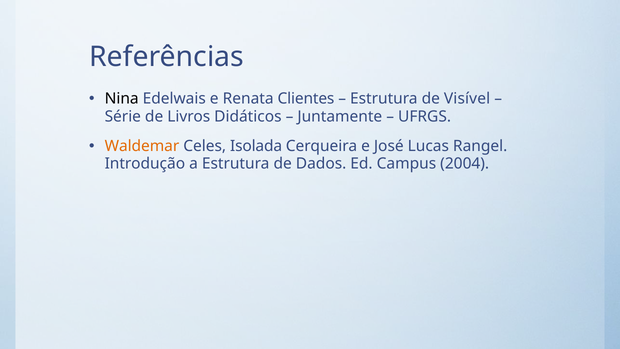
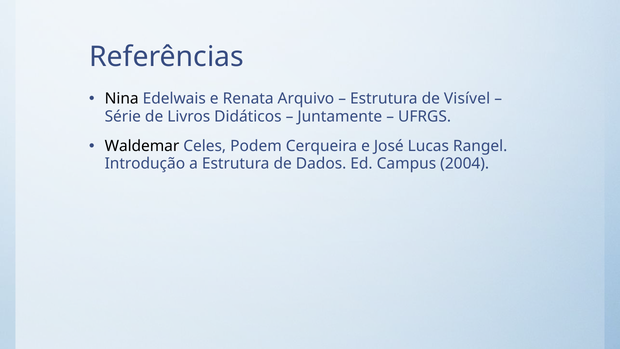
Clientes: Clientes -> Arquivo (306, 99)
Waldemar colour: orange -> black (142, 146)
Isolada: Isolada -> Podem (256, 146)
